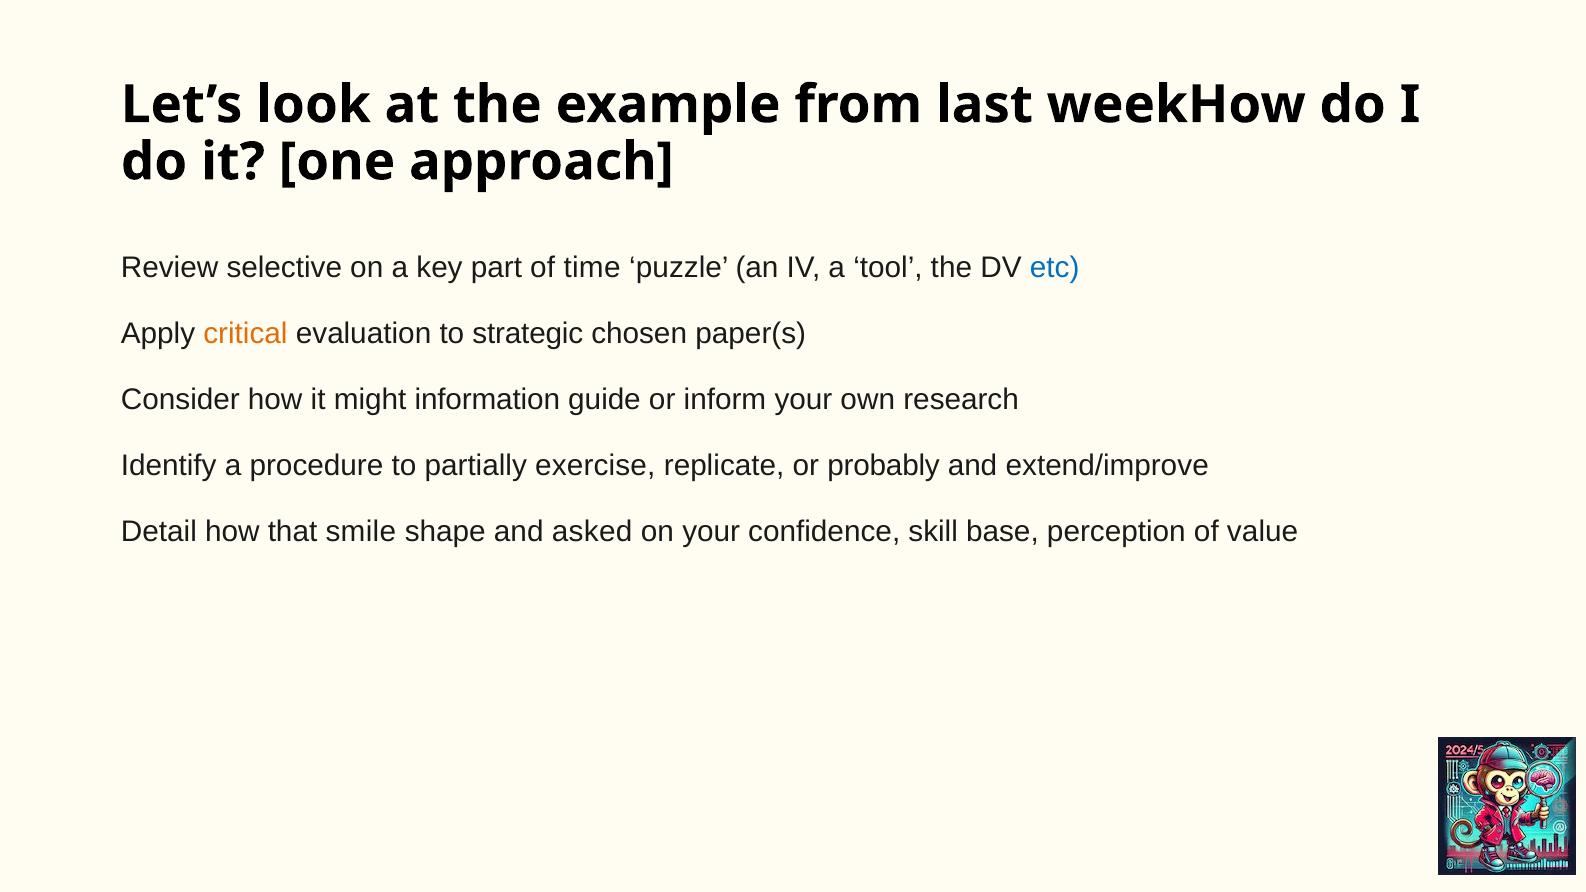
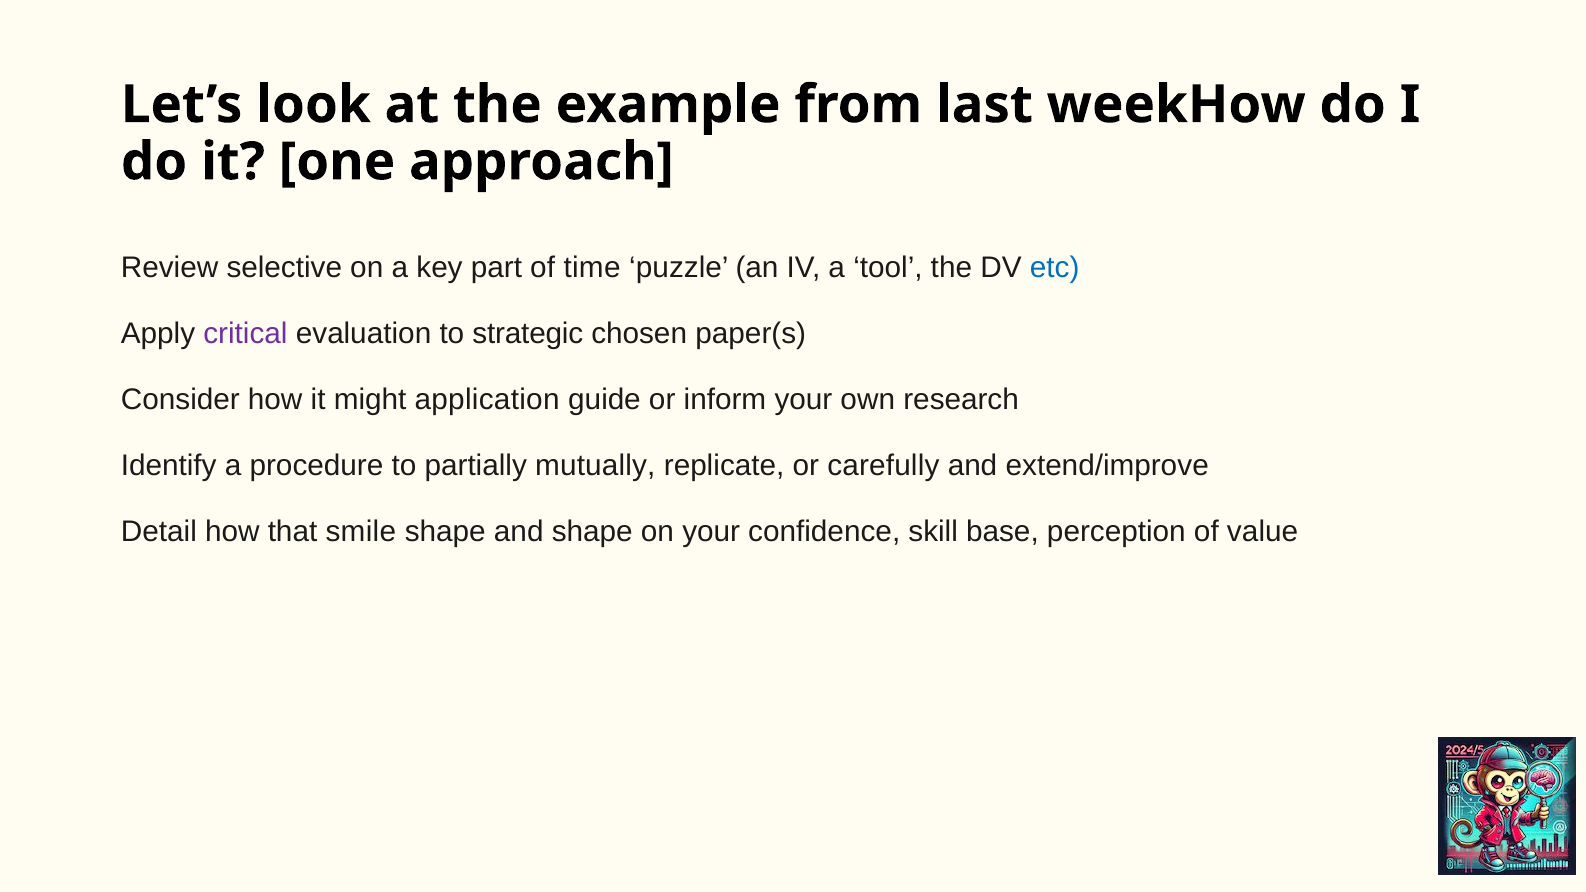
critical colour: orange -> purple (245, 333)
information: information -> application (487, 399)
exercise: exercise -> mutually (595, 466)
probably: probably -> carefully (883, 466)
and asked: asked -> shape (592, 532)
